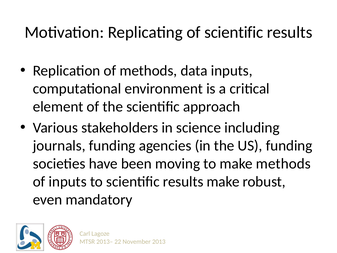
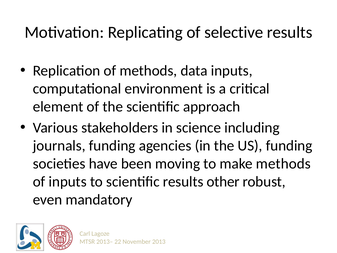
of scientific: scientific -> selective (234, 32)
results make: make -> other (223, 182)
